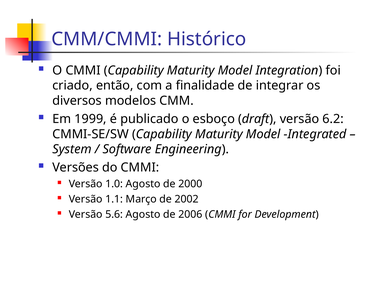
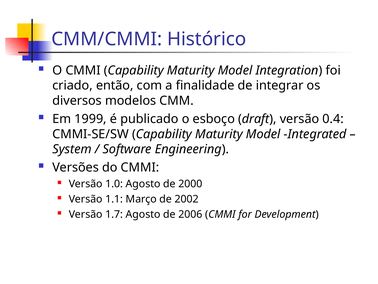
6.2: 6.2 -> 0.4 (333, 119)
5.6: 5.6 -> 1.7 (114, 214)
